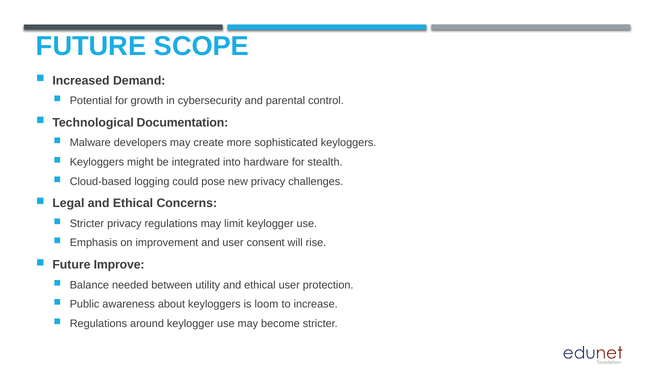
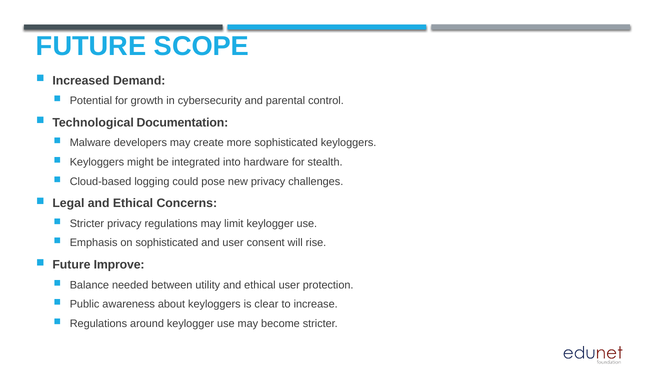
on improvement: improvement -> sophisticated (167, 243)
loom: loom -> clear (266, 304)
